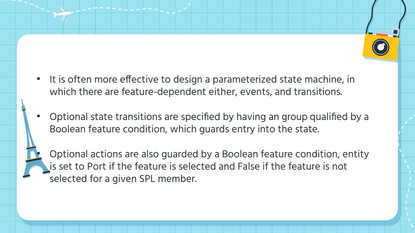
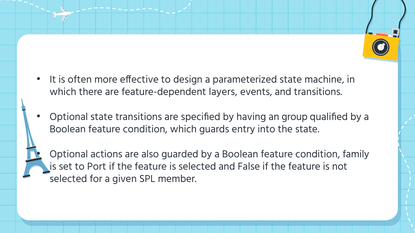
either: either -> layers (223, 92)
entity: entity -> family (356, 154)
